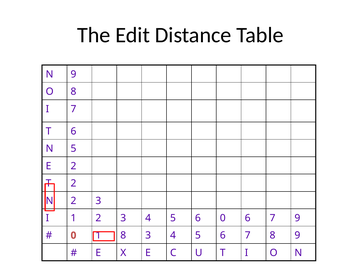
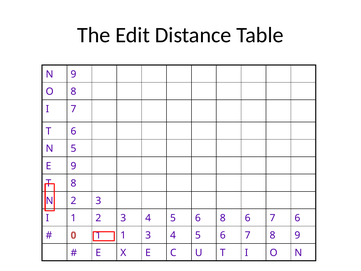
E 2: 2 -> 9 (73, 166)
T 2: 2 -> 8 (73, 183)
6 0: 0 -> 8 (223, 218)
7 9: 9 -> 6 (297, 218)
1 8: 8 -> 1 (123, 235)
